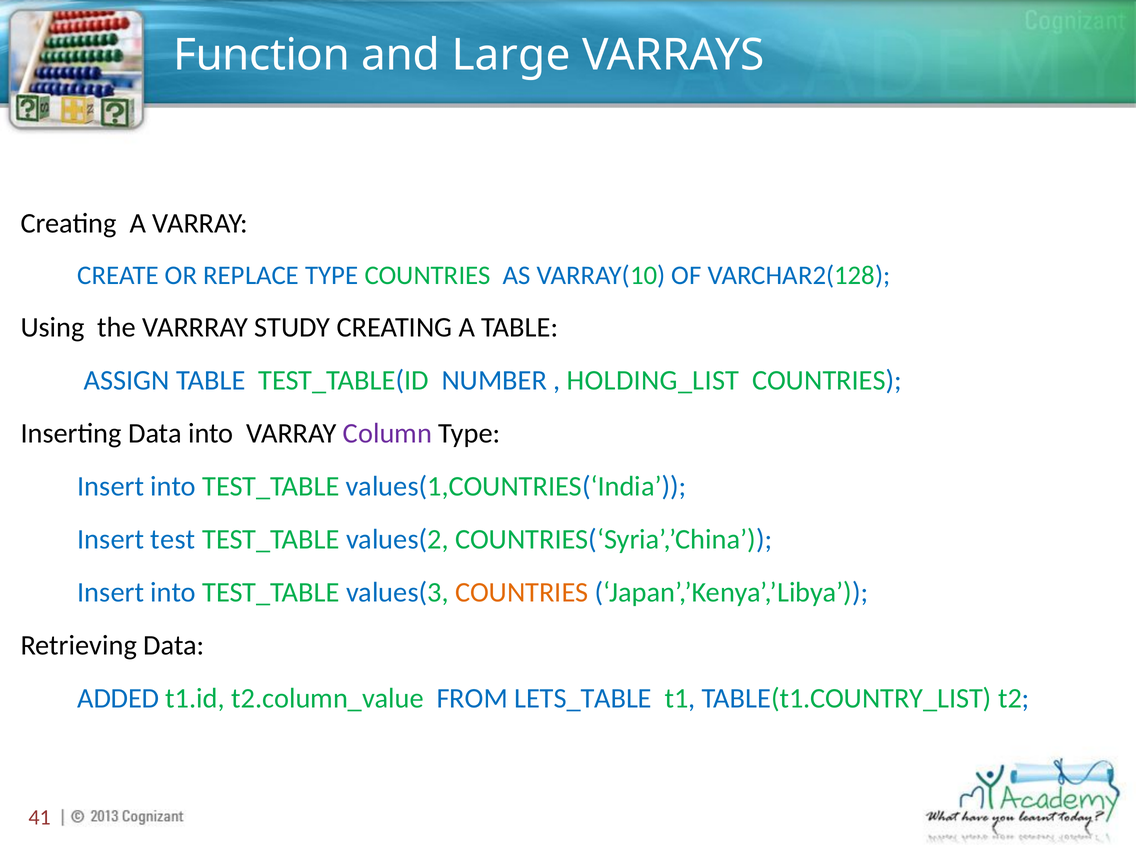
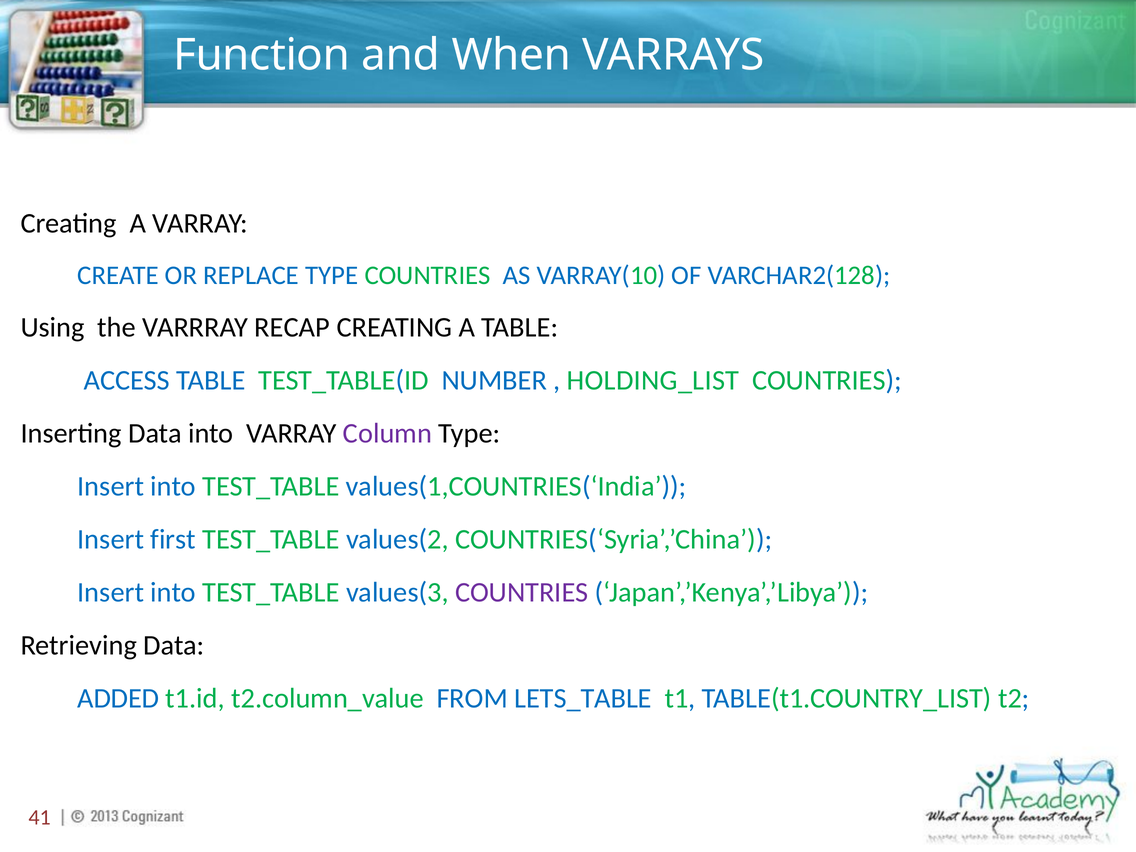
Large: Large -> When (511, 55)
STUDY: STUDY -> RECAP (292, 328)
ASSIGN: ASSIGN -> ACCESS (127, 381)
test: test -> first (173, 540)
COUNTRIES colour: orange -> purple (522, 593)
